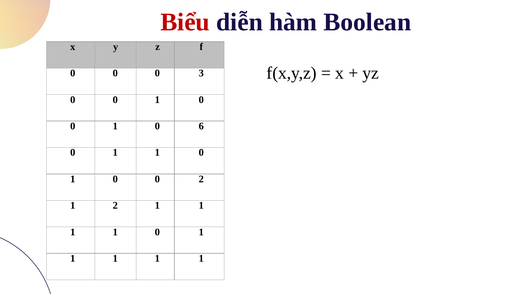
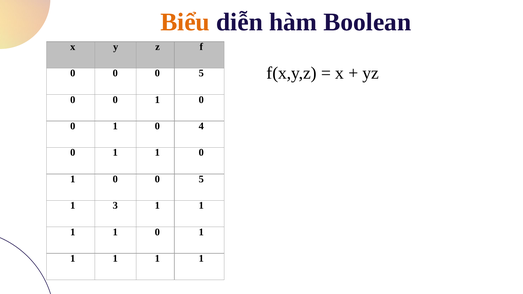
Biểu colour: red -> orange (185, 22)
0 0 0 3: 3 -> 5 (201, 73)
6: 6 -> 4 (201, 126)
1 0 0 2: 2 -> 5 (201, 179)
1 2: 2 -> 3 (115, 206)
